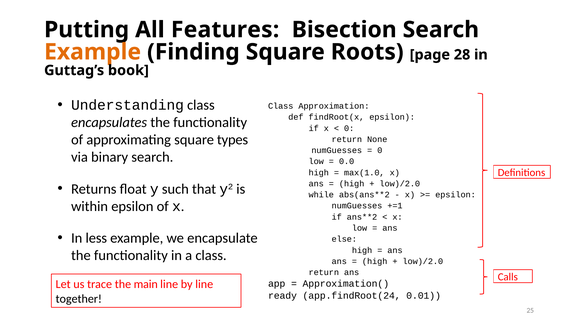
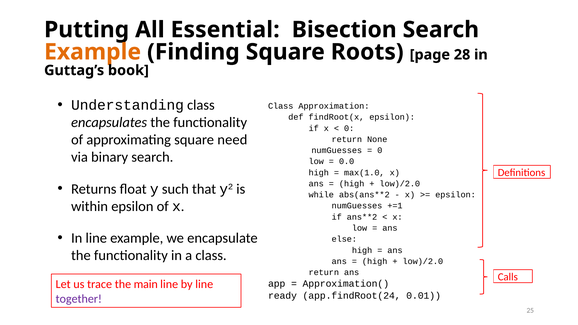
Features: Features -> Essential (225, 30)
types: types -> need (232, 140)
In less: less -> line (96, 238)
together colour: black -> purple (79, 299)
